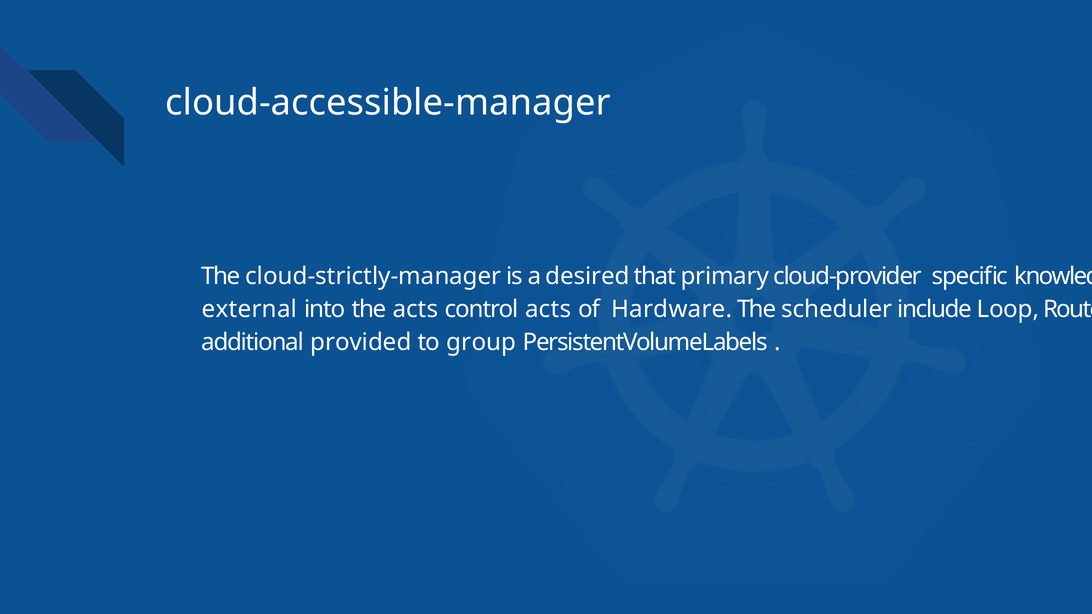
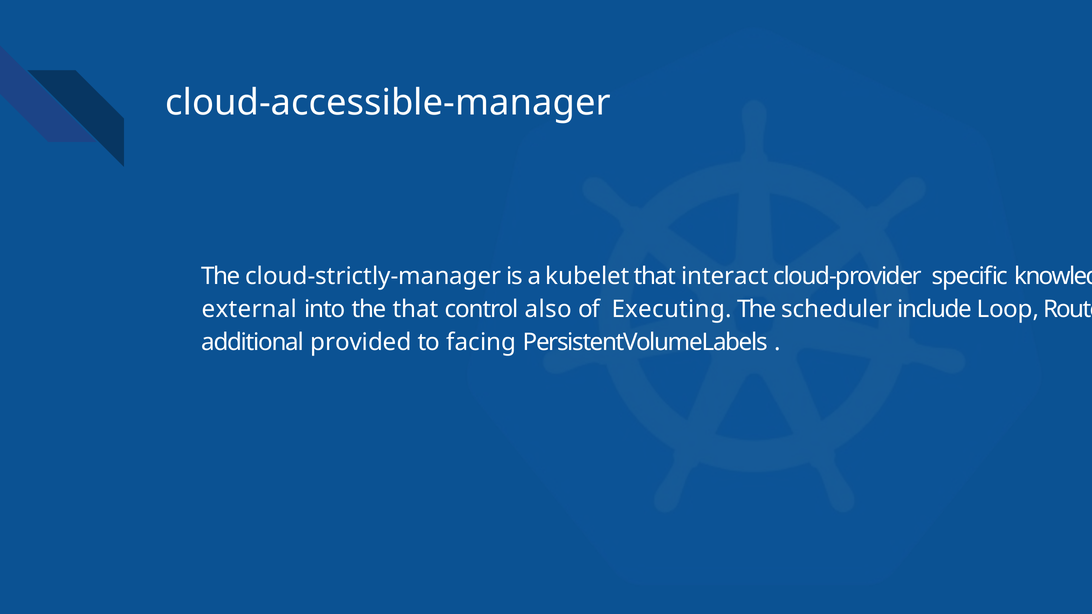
desired: desired -> kubelet (588, 276)
primary: primary -> interact (725, 276)
the acts: acts -> that (415, 309)
control acts: acts -> also (548, 309)
Hardware: Hardware -> Executing (672, 309)
group: group -> facing (481, 342)
